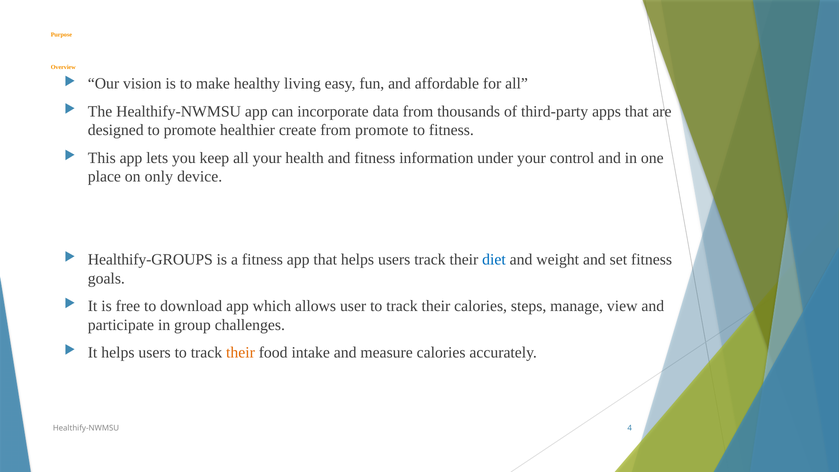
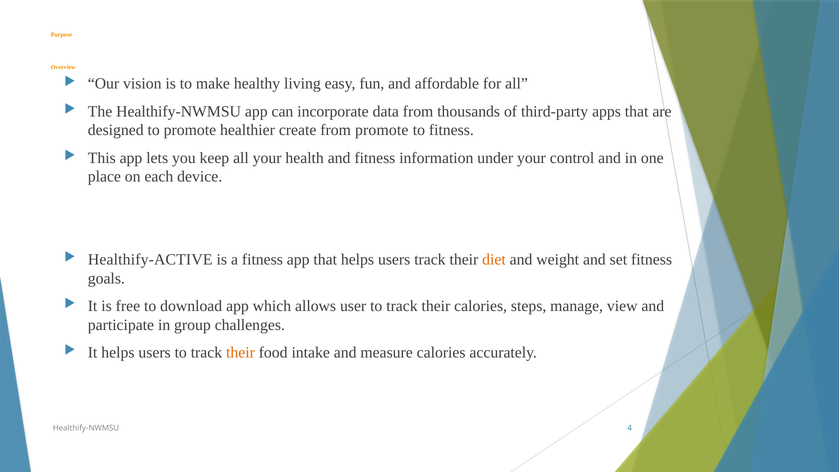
only: only -> each (159, 177)
Healthify-GROUPS: Healthify-GROUPS -> Healthify-ACTIVE (150, 260)
diet colour: blue -> orange (494, 260)
